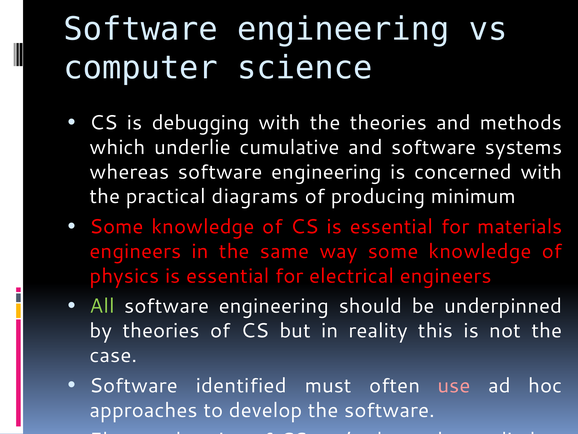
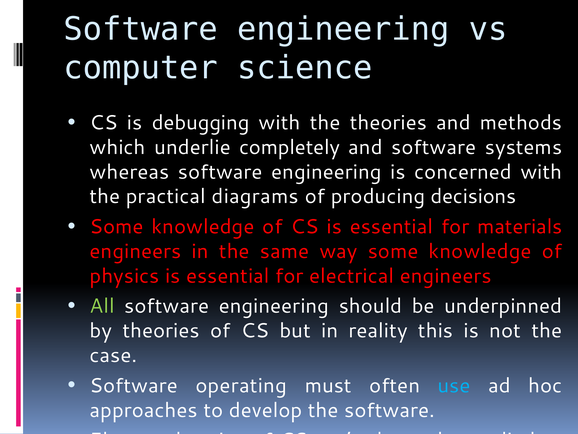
cumulative: cumulative -> completely (290, 147)
minimum: minimum -> decisions (473, 196)
identified: identified -> operating (241, 385)
use colour: pink -> light blue (454, 385)
